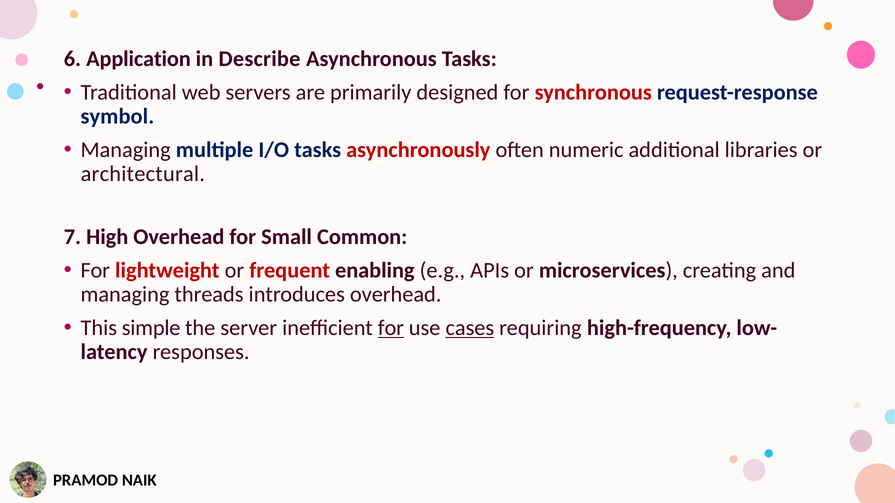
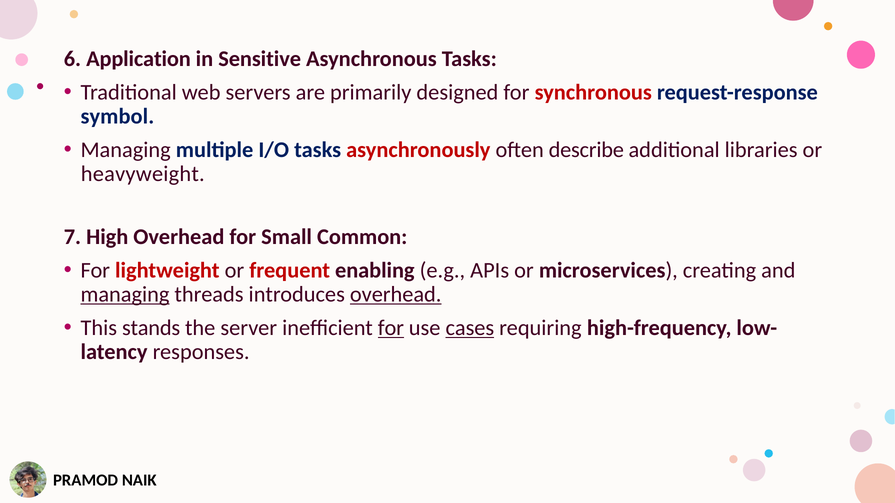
Describe: Describe -> Sensitive (260, 59)
numeric: numeric -> describe (586, 150)
architectural: architectural -> heavyweight (143, 174)
managing underline: none -> present (125, 295)
overhead underline: none -> present (396, 295)
simple: simple -> stands (151, 328)
